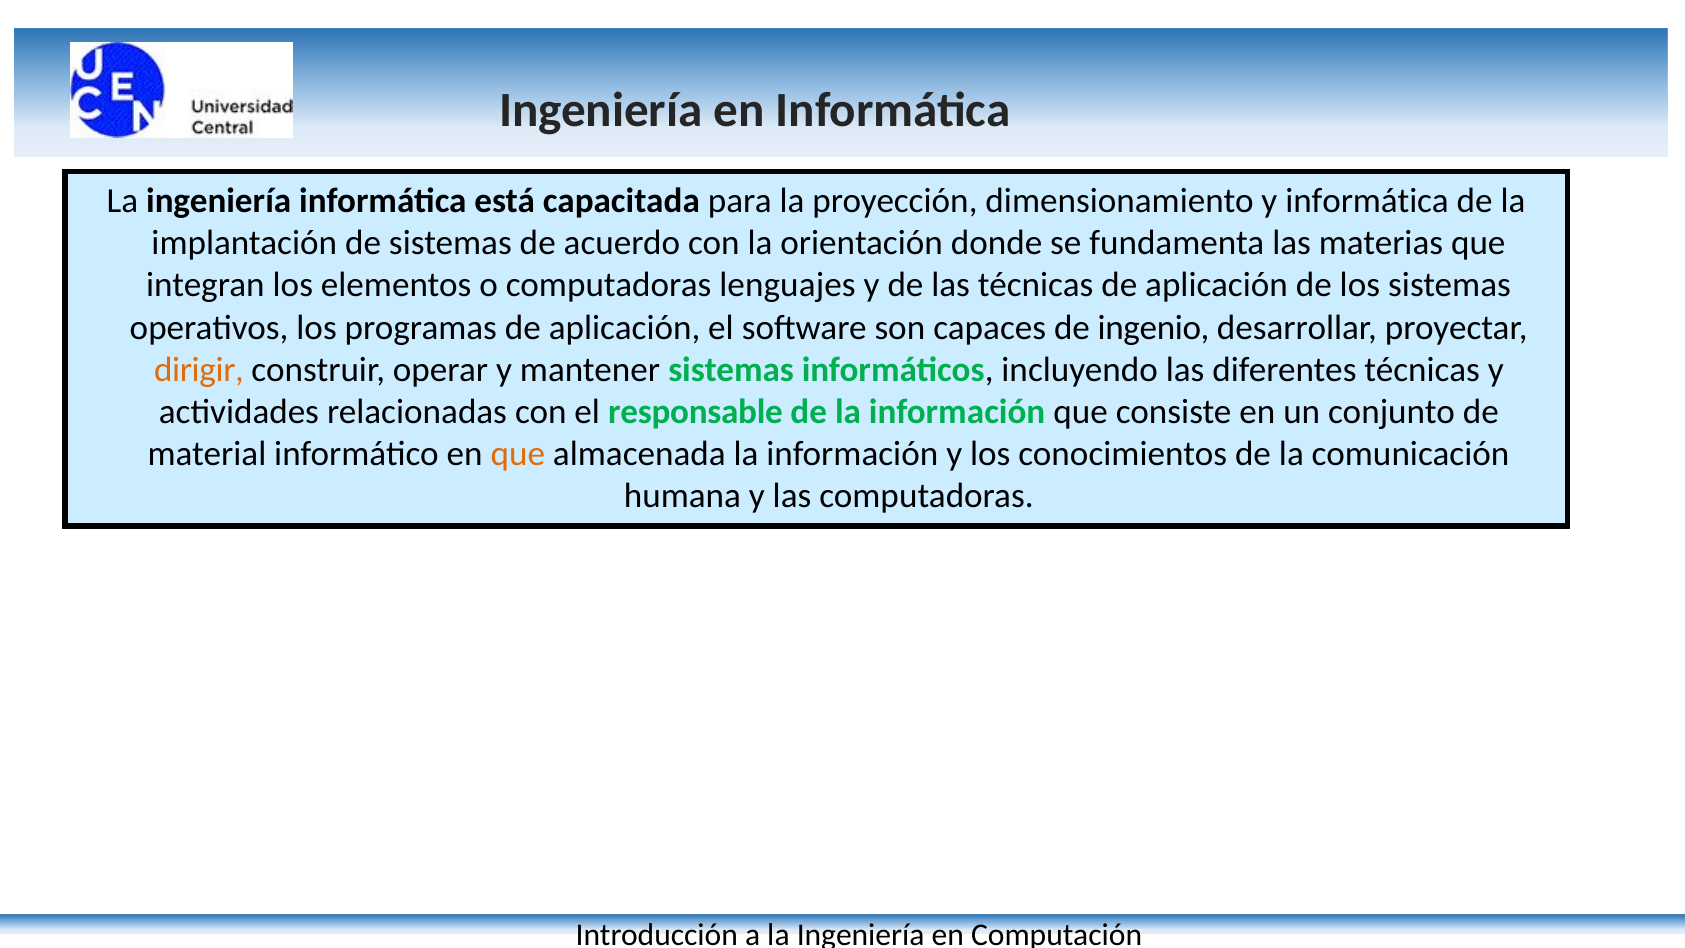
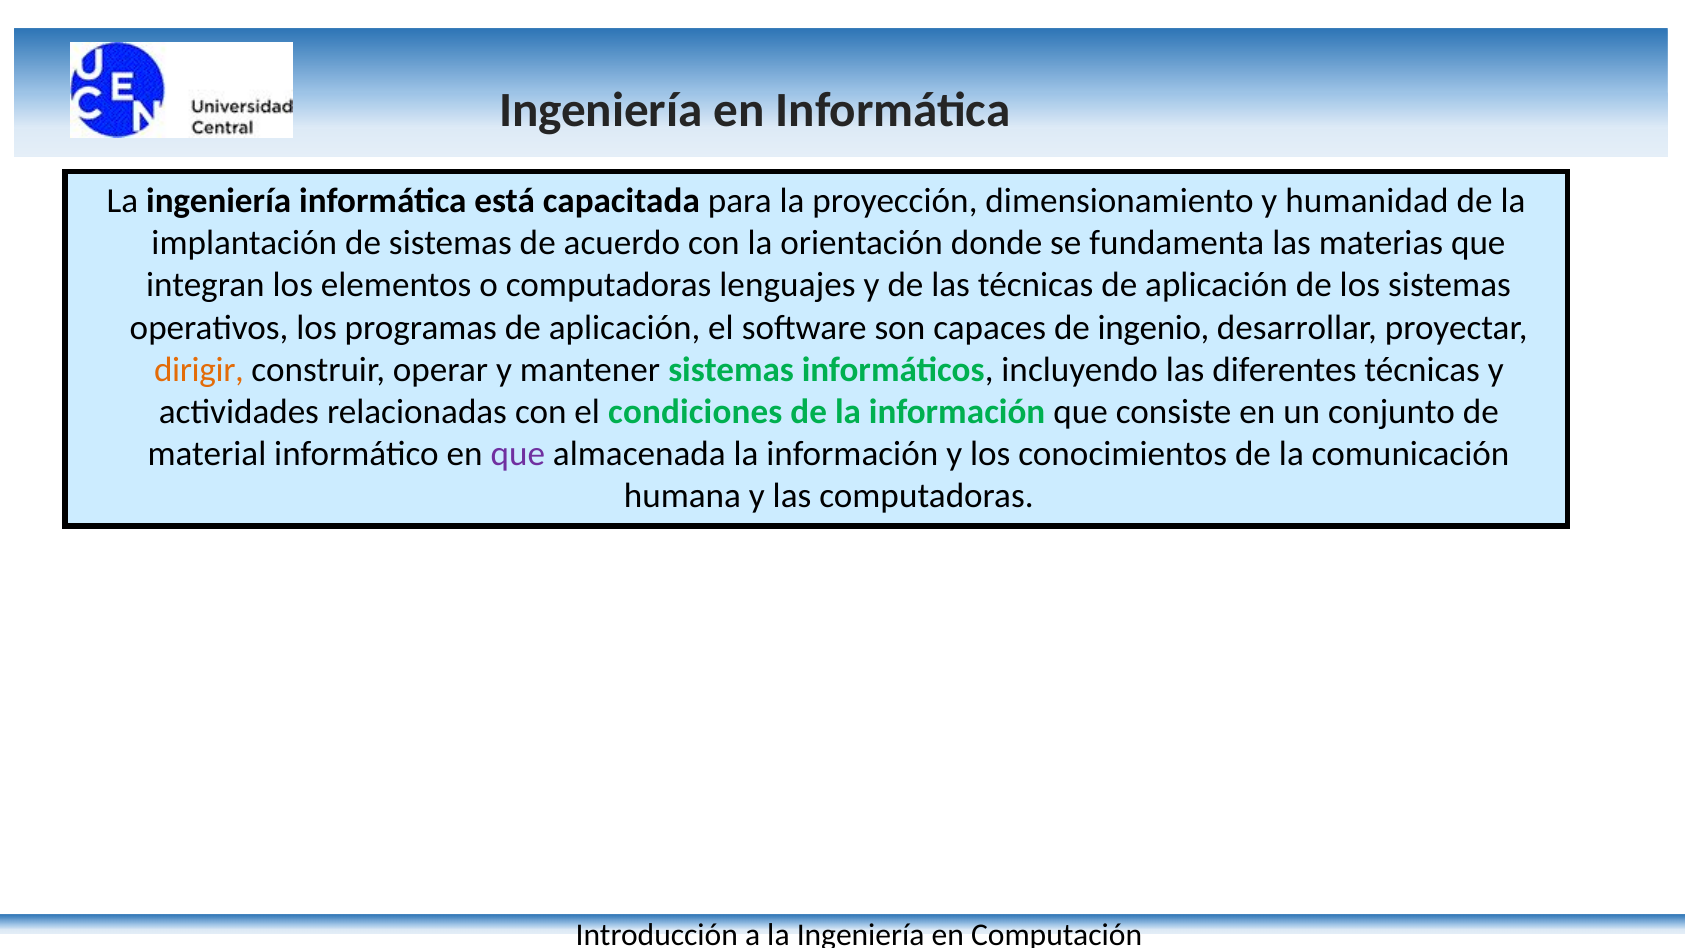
y informática: informática -> humanidad (1367, 201)
responsable: responsable -> condiciones (695, 412)
que colour: orange -> purple (518, 454)
